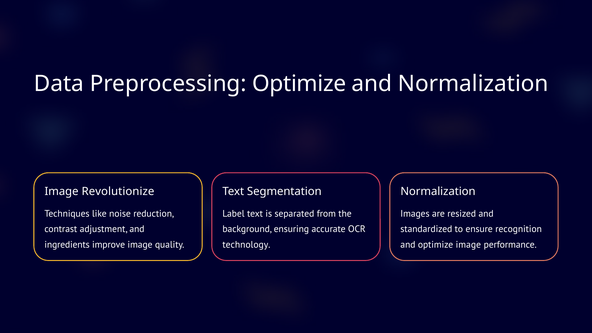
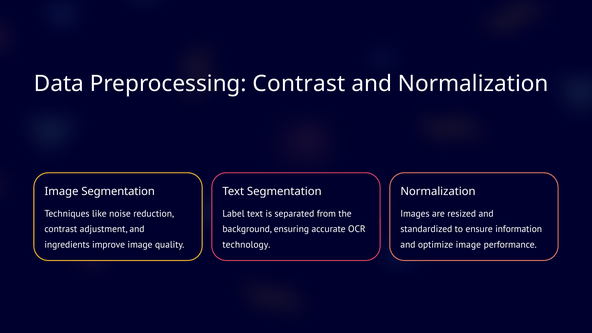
Preprocessing Optimize: Optimize -> Contrast (299, 84)
Image Revolutionize: Revolutionize -> Segmentation (118, 191)
recognition: recognition -> information (519, 229)
